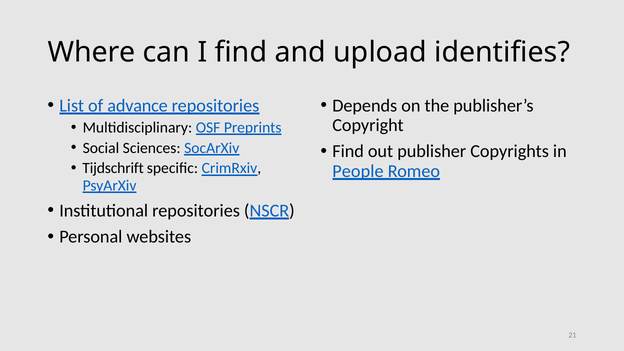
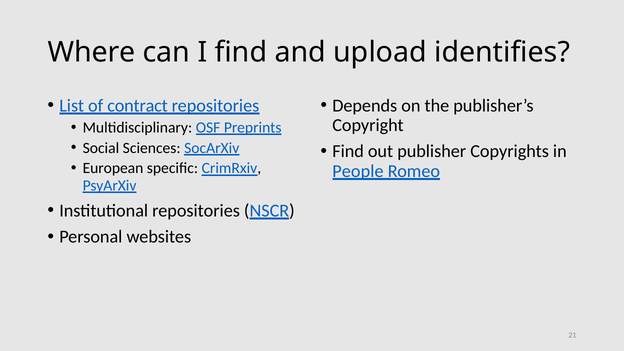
advance: advance -> contract (138, 106)
Tijdschrift: Tijdschrift -> European (113, 168)
